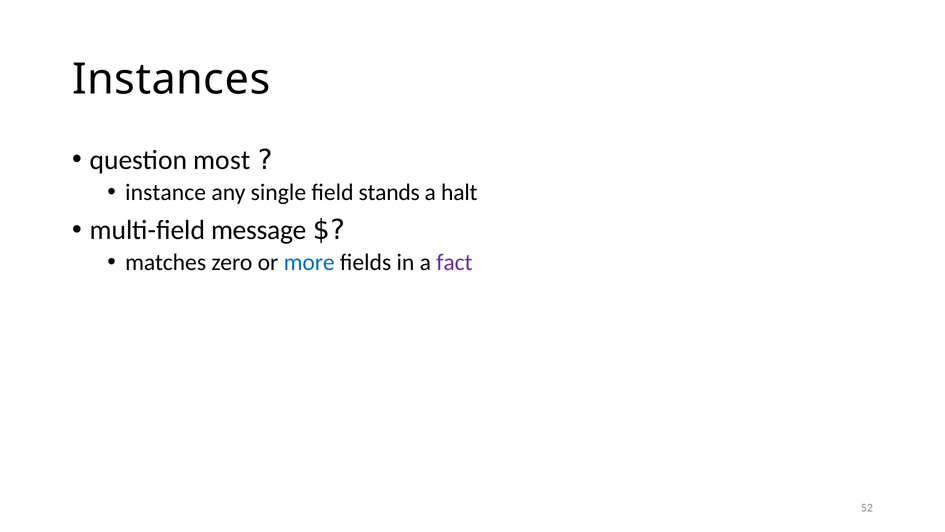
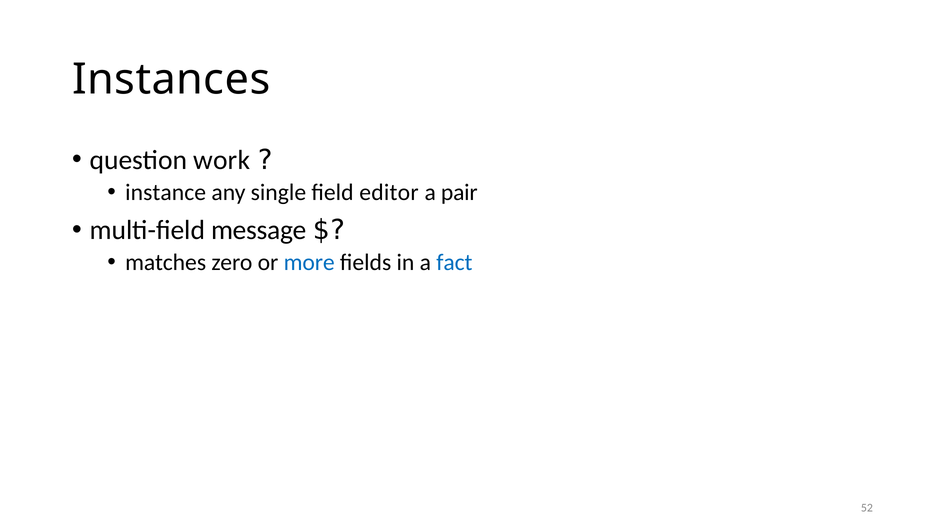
most: most -> work (222, 160)
stands: stands -> editor (389, 192)
halt: halt -> pair (459, 192)
fact colour: purple -> blue (454, 262)
